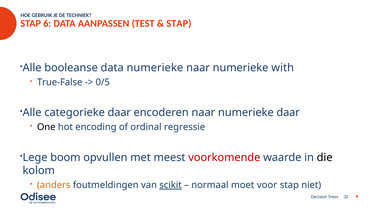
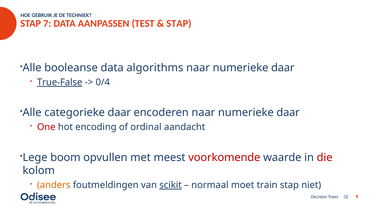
6: 6 -> 7 (47, 23)
data numerieke: numerieke -> algorithms (155, 68)
with: with -> daar (283, 68)
True-False underline: none -> present (60, 82)
0/5: 0/5 -> 0/4 (103, 82)
One colour: black -> red (46, 127)
regressie: regressie -> aandacht (185, 127)
die colour: black -> red (325, 157)
voor: voor -> train (267, 185)
